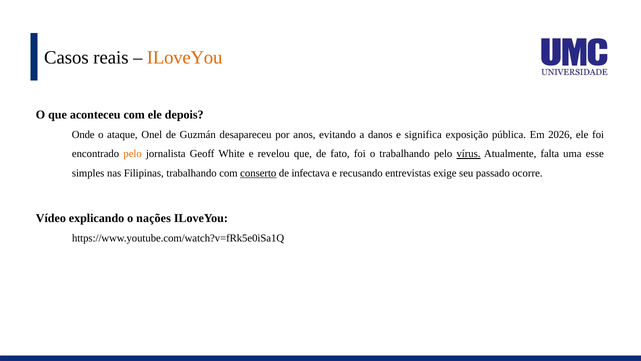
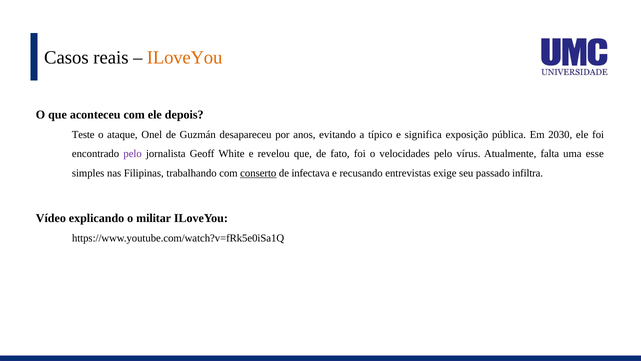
Onde: Onde -> Teste (83, 135)
danos: danos -> típico (380, 135)
2026: 2026 -> 2030 (560, 135)
pelo colour: orange -> purple (133, 154)
o trabalhando: trabalhando -> velocidades (405, 154)
vírus underline: present -> none (469, 154)
ocorre: ocorre -> infiltra (528, 173)
nações: nações -> militar (154, 218)
